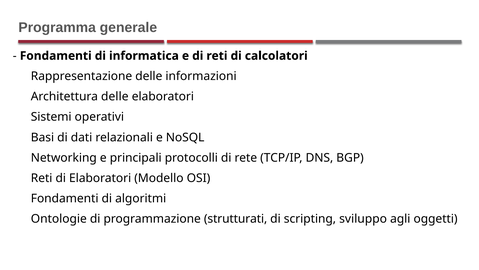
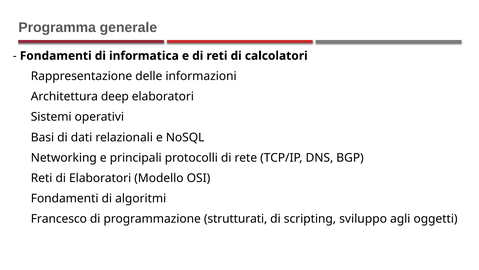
Architettura delle: delle -> deep (115, 96)
Ontologie: Ontologie -> Francesco (59, 219)
